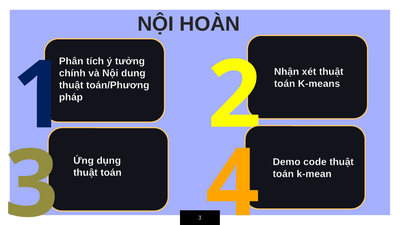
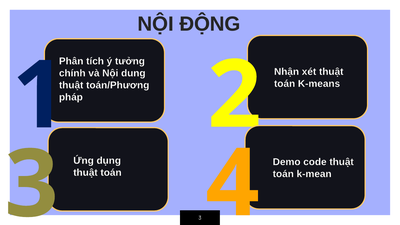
HOÀN: HOÀN -> ĐỘNG (210, 24)
